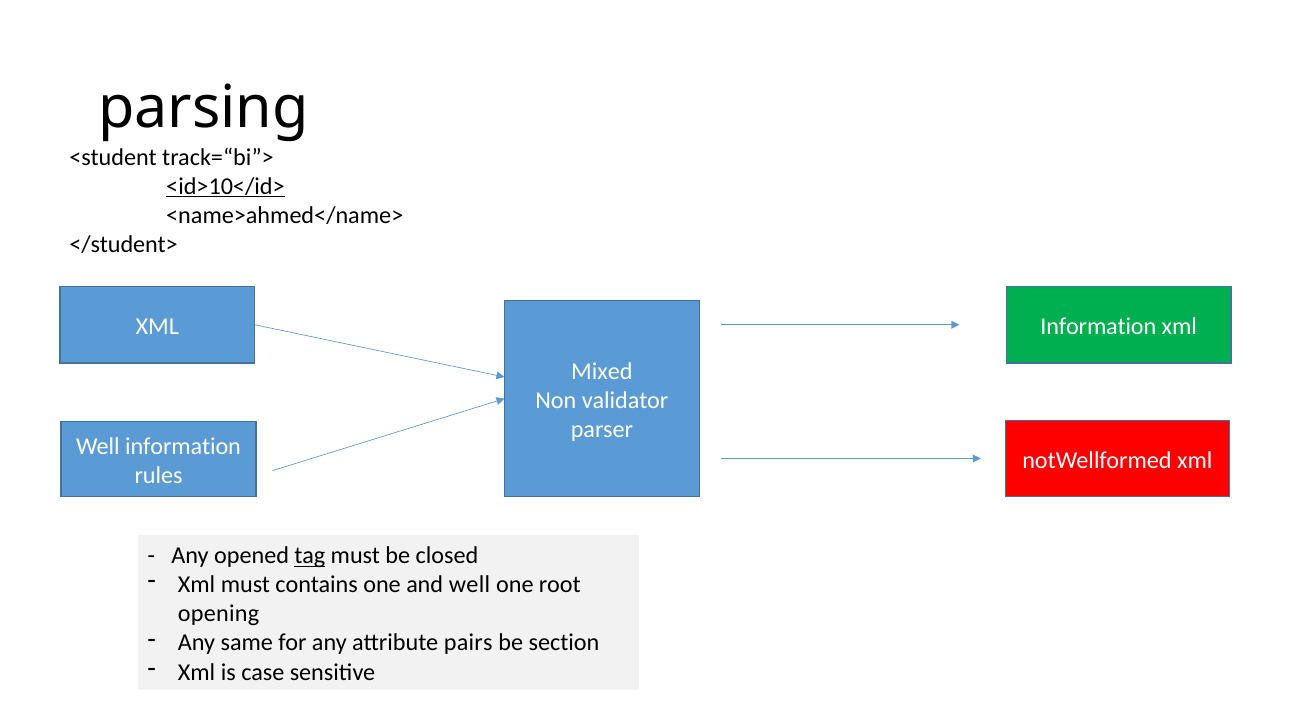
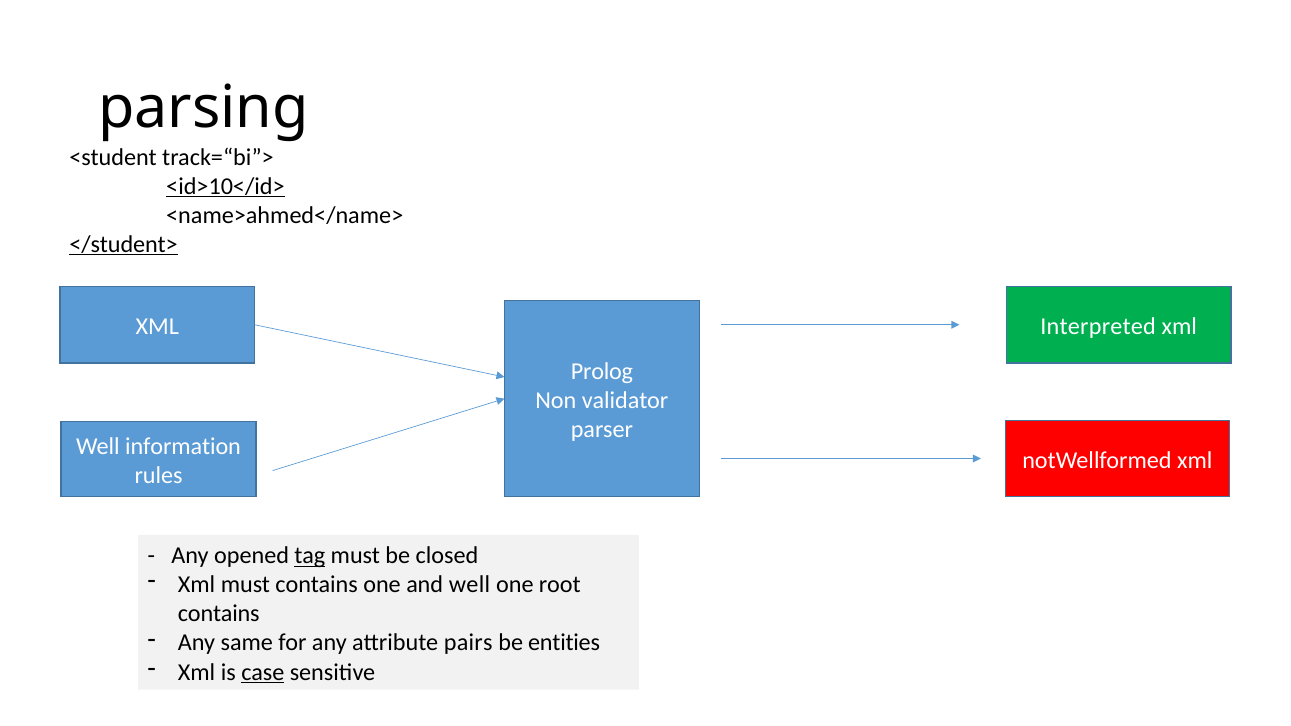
</student> underline: none -> present (124, 244)
Information: Information -> Interpreted (1098, 327)
Mixed: Mixed -> Prolog (602, 371)
opening: opening -> contains (219, 614)
section: section -> entities (564, 643)
case underline: none -> present (263, 672)
